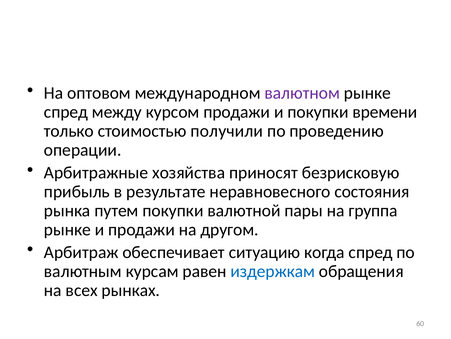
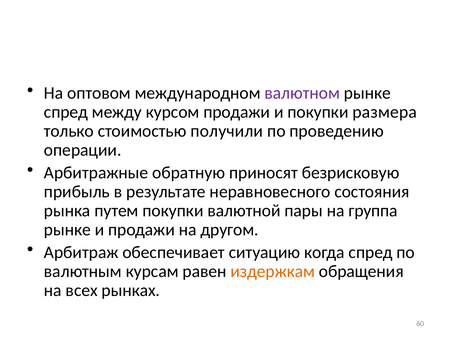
времени: времени -> размера (385, 112)
хозяйства: хозяйства -> обратную (189, 172)
издержкам colour: blue -> orange (273, 271)
